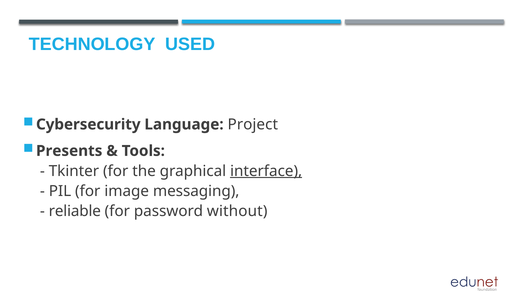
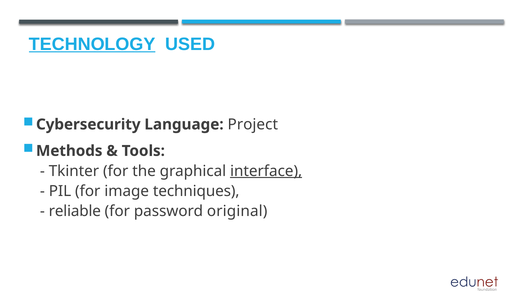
TECHNOLOGY underline: none -> present (92, 44)
Presents: Presents -> Methods (69, 151)
messaging: messaging -> techniques (196, 191)
without: without -> original (237, 211)
